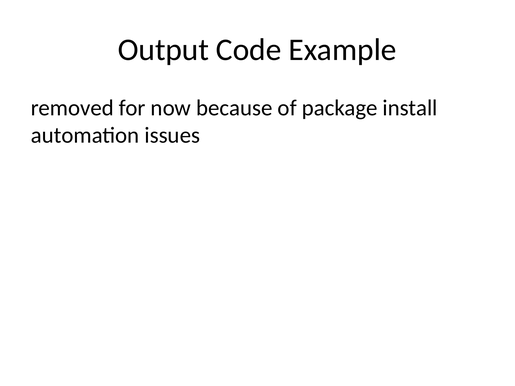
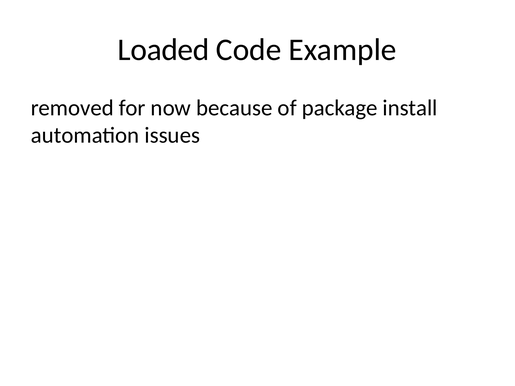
Output: Output -> Loaded (164, 50)
